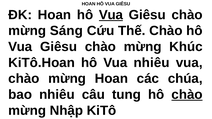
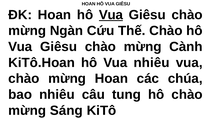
Sáng: Sáng -> Ngàn (66, 31)
Khúc: Khúc -> Cành (186, 47)
chào underline: present -> none (187, 95)
Nhập: Nhập -> Sáng (66, 111)
